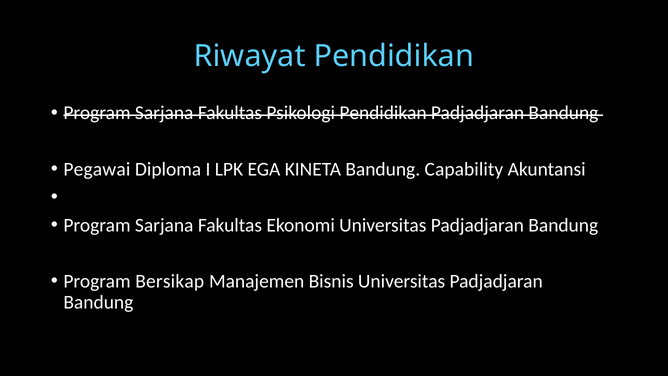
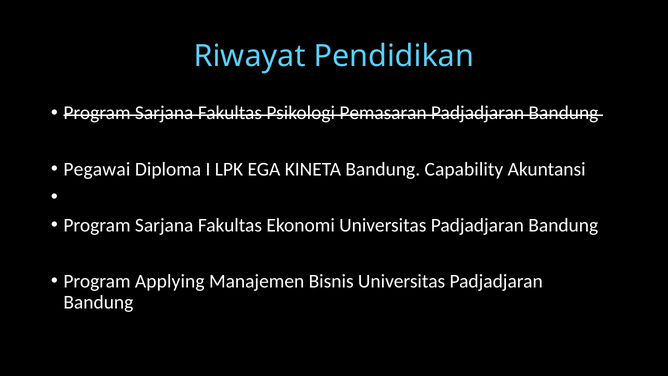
Psikologi Pendidikan: Pendidikan -> Pemasaran (383, 113)
Bersikap: Bersikap -> Applying (170, 281)
